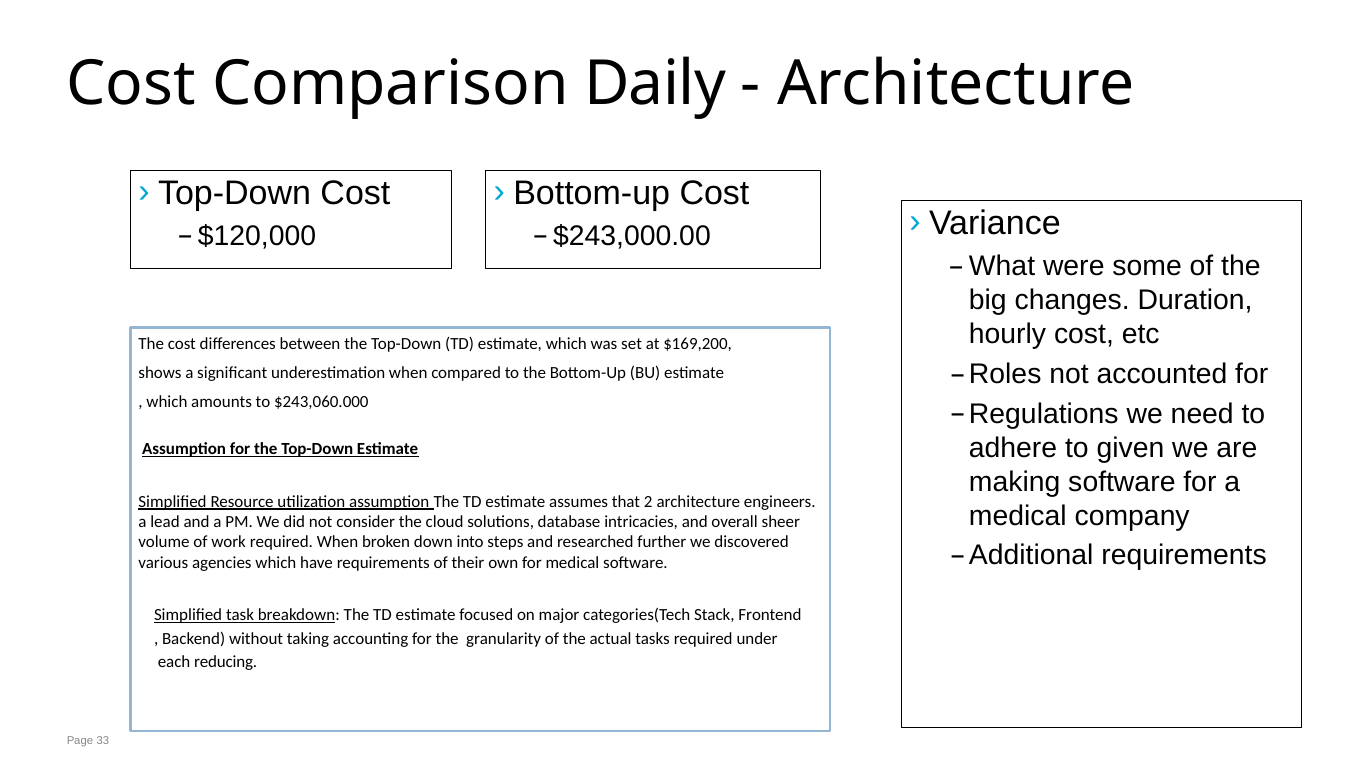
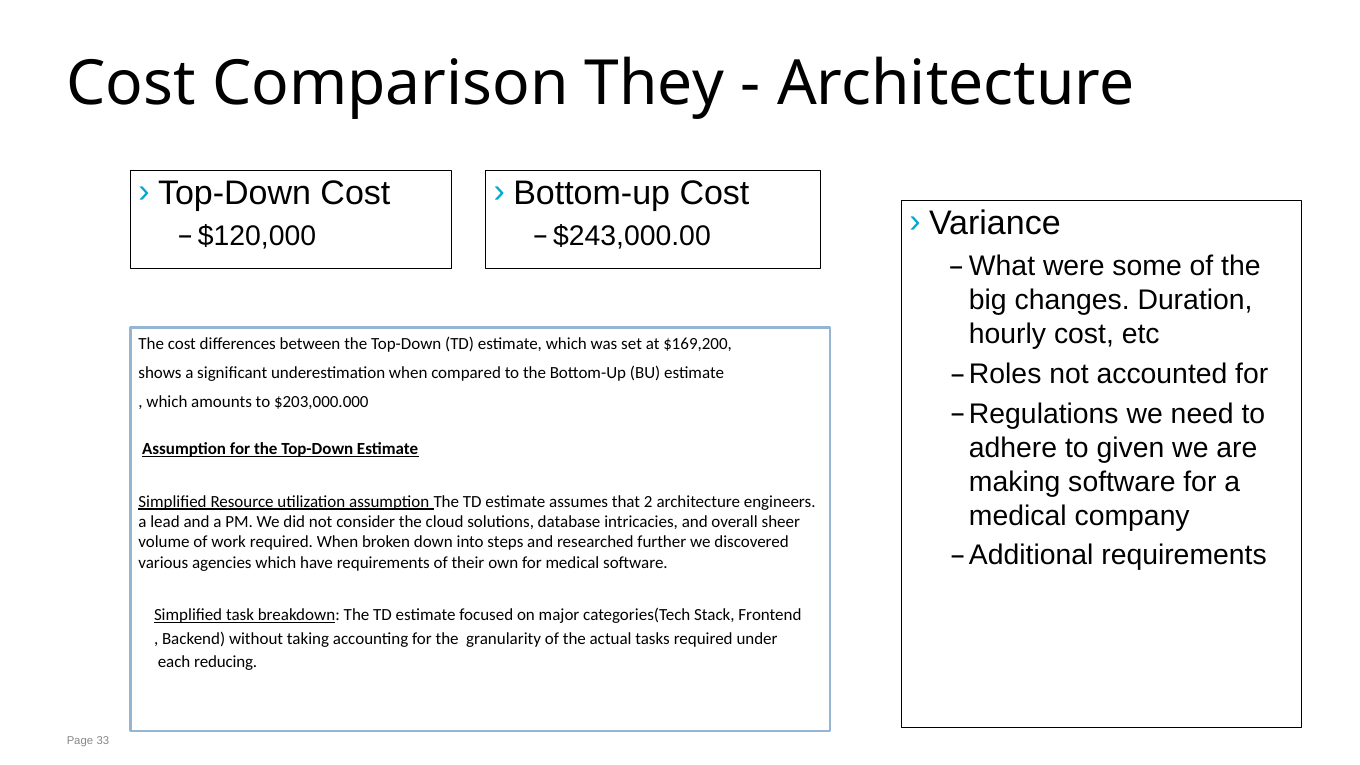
Daily: Daily -> They (655, 83)
$243,060.000: $243,060.000 -> $203,000.000 (321, 402)
